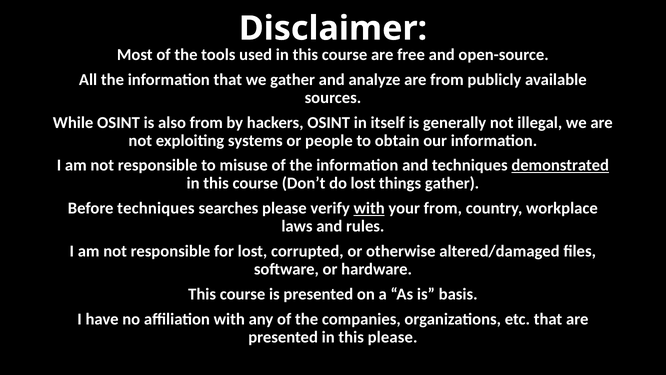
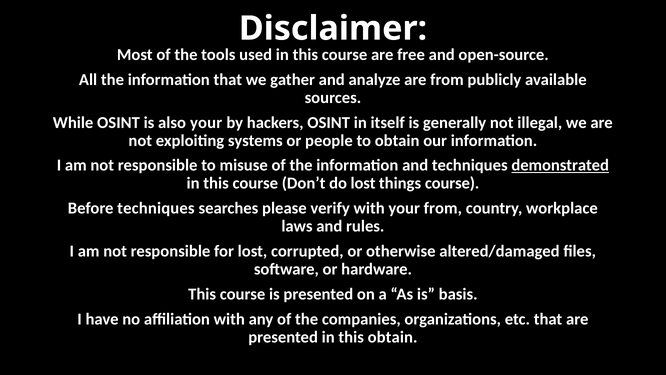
also from: from -> your (206, 122)
things gather: gather -> course (452, 183)
with underline: present -> none (369, 208)
this please: please -> obtain (393, 337)
